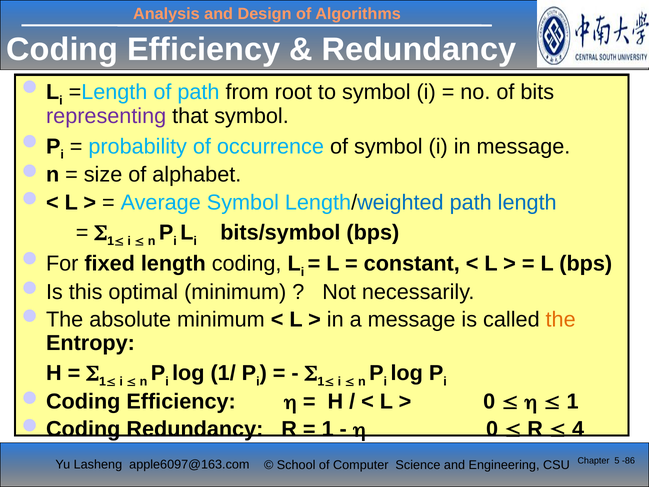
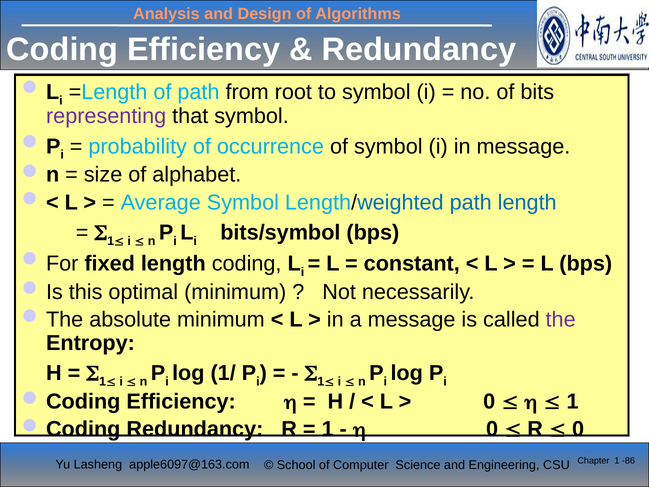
the colour: orange -> purple (561, 319)
4: 4 -> 0 (578, 429)
Chapter 5: 5 -> 1 (617, 460)
